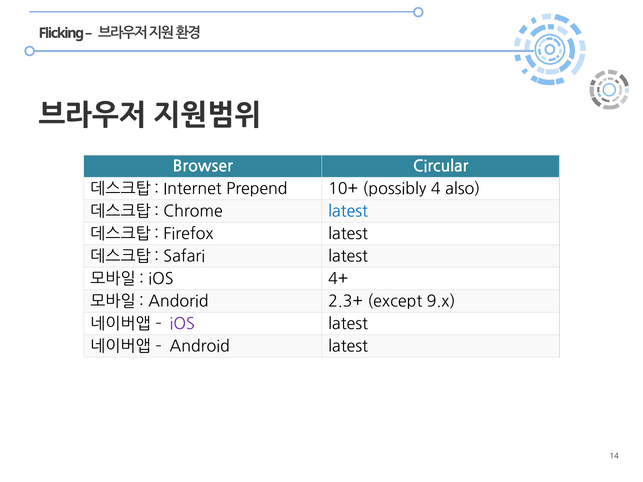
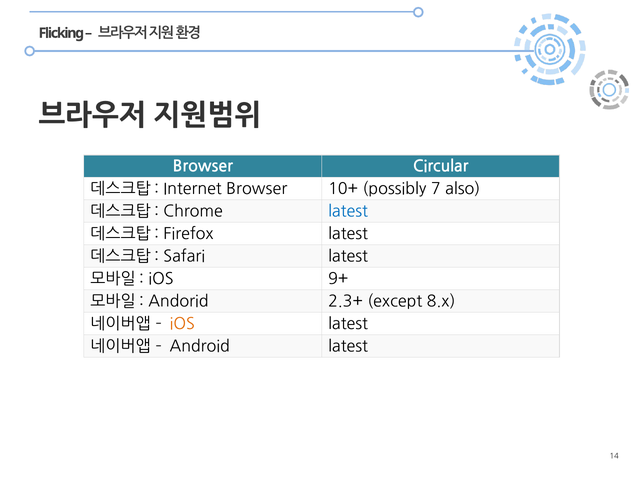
Internet Prepend: Prepend -> Browser (257, 189)
4: 4 -> 7 (436, 189)
4+: 4+ -> 9+ (338, 279)
9.x: 9.x -> 8.x (441, 302)
iOS colour: purple -> orange (182, 324)
